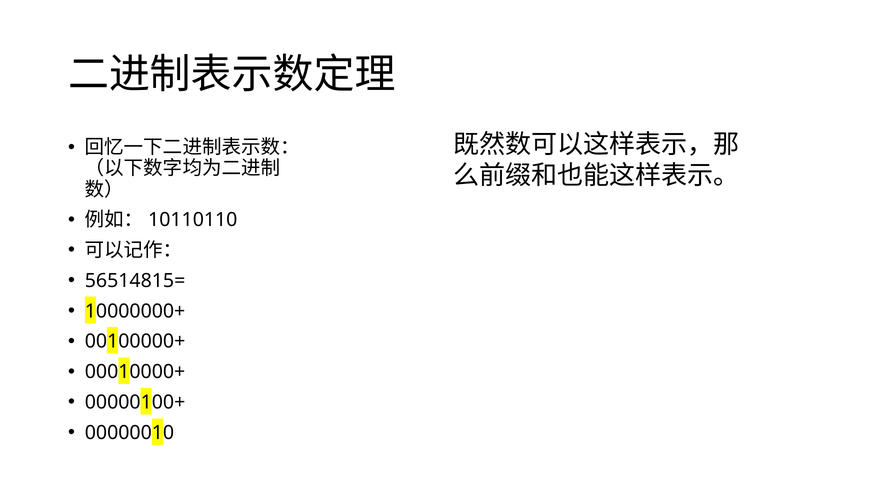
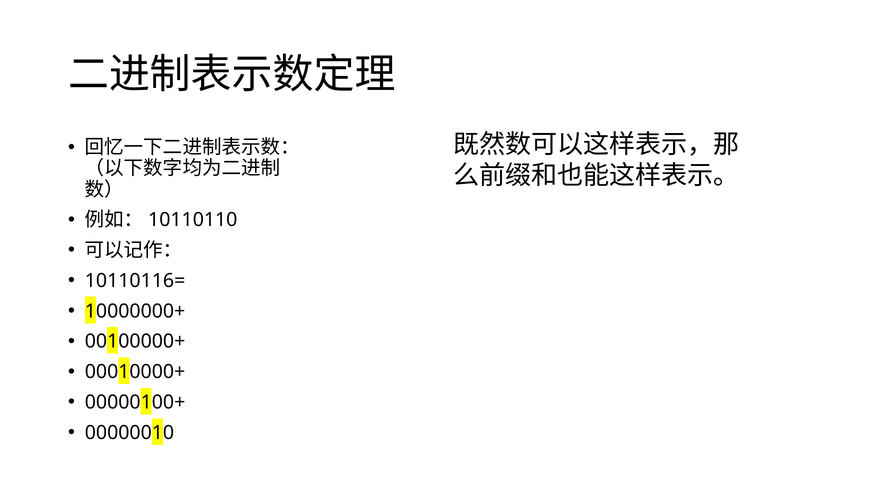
56514815=: 56514815= -> 10110116= (135, 281)
